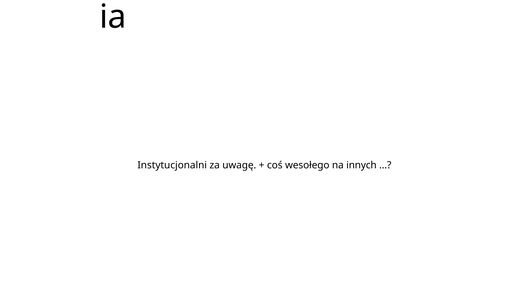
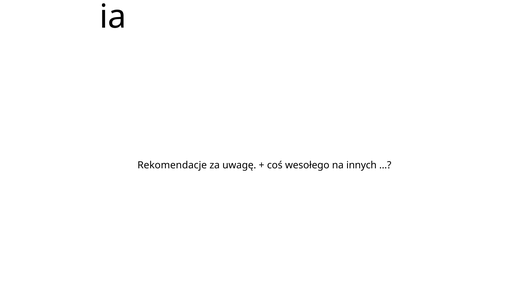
Instytucjonalni: Instytucjonalni -> Rekomendacje (172, 165)
